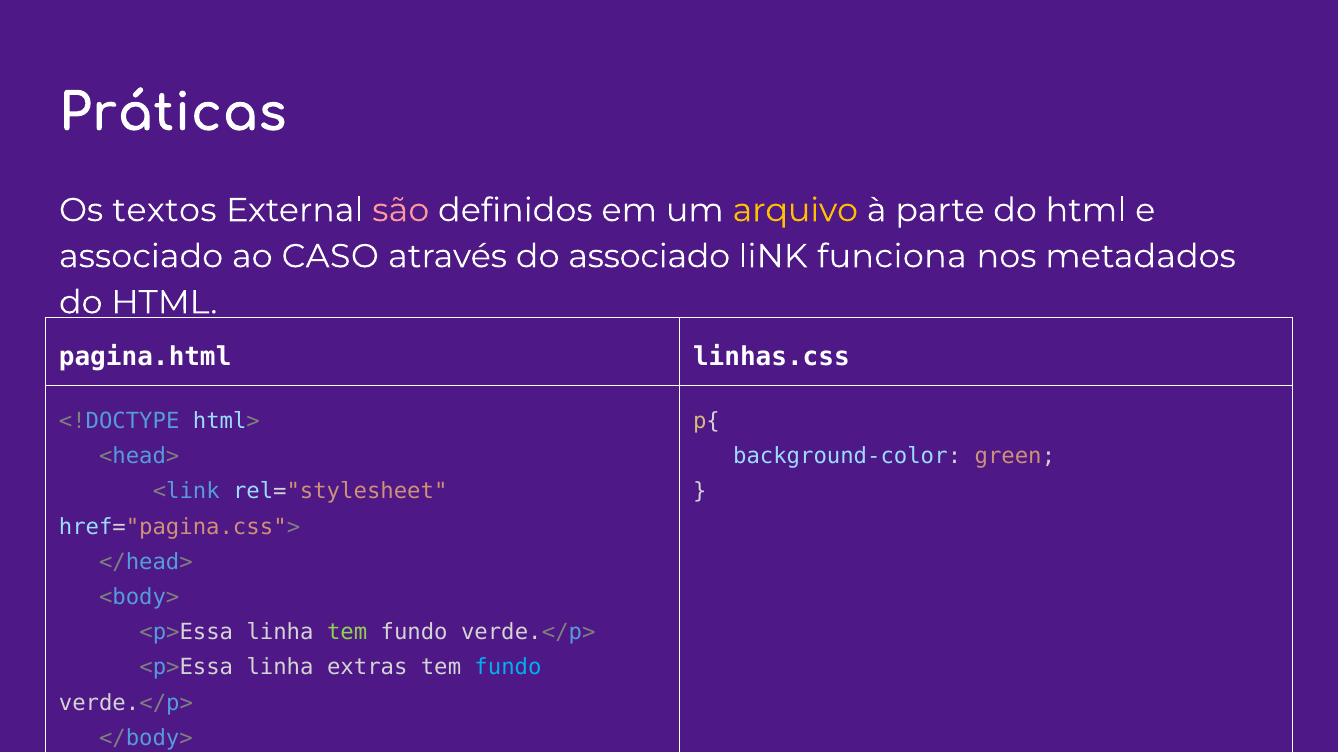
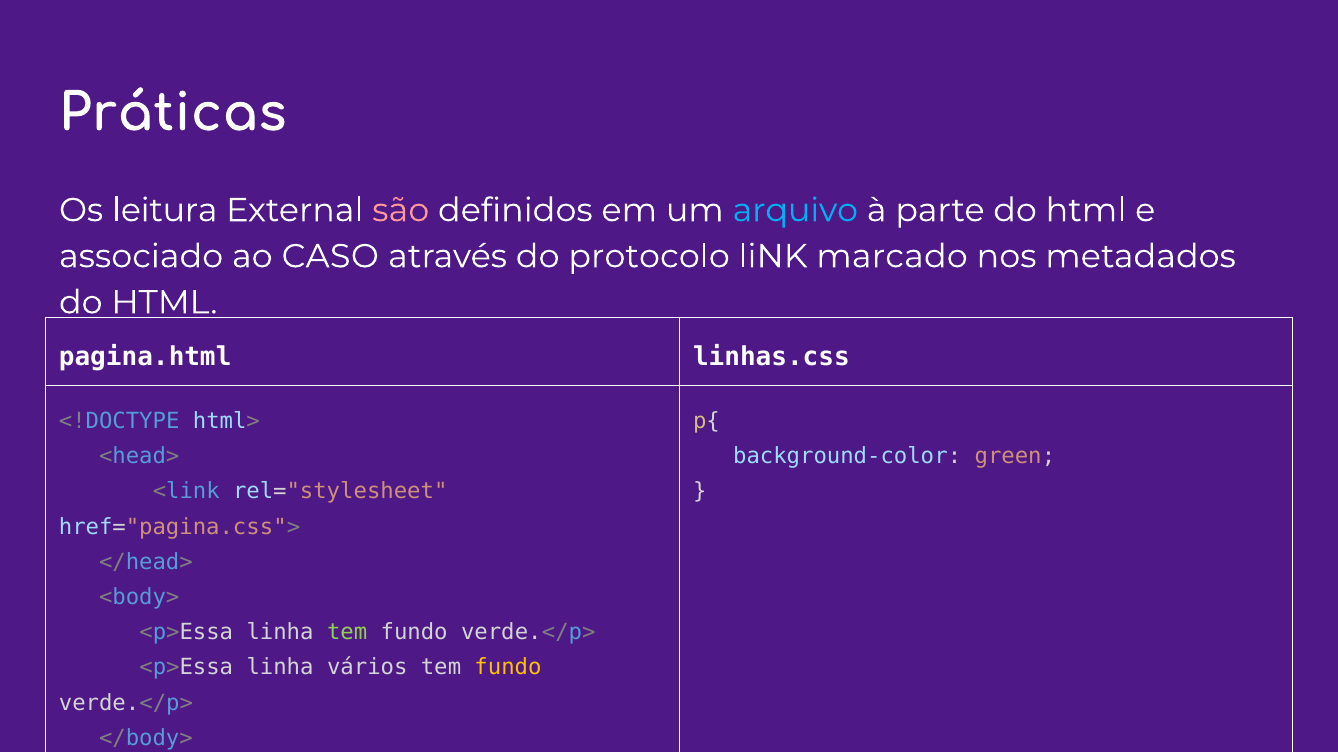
textos: textos -> leitura (165, 210)
arquivo colour: yellow -> light blue (795, 210)
do associado: associado -> protocolo (649, 257)
funciona: funciona -> marcado (892, 257)
extras: extras -> vários (367, 668)
fundo colour: light blue -> yellow (508, 668)
